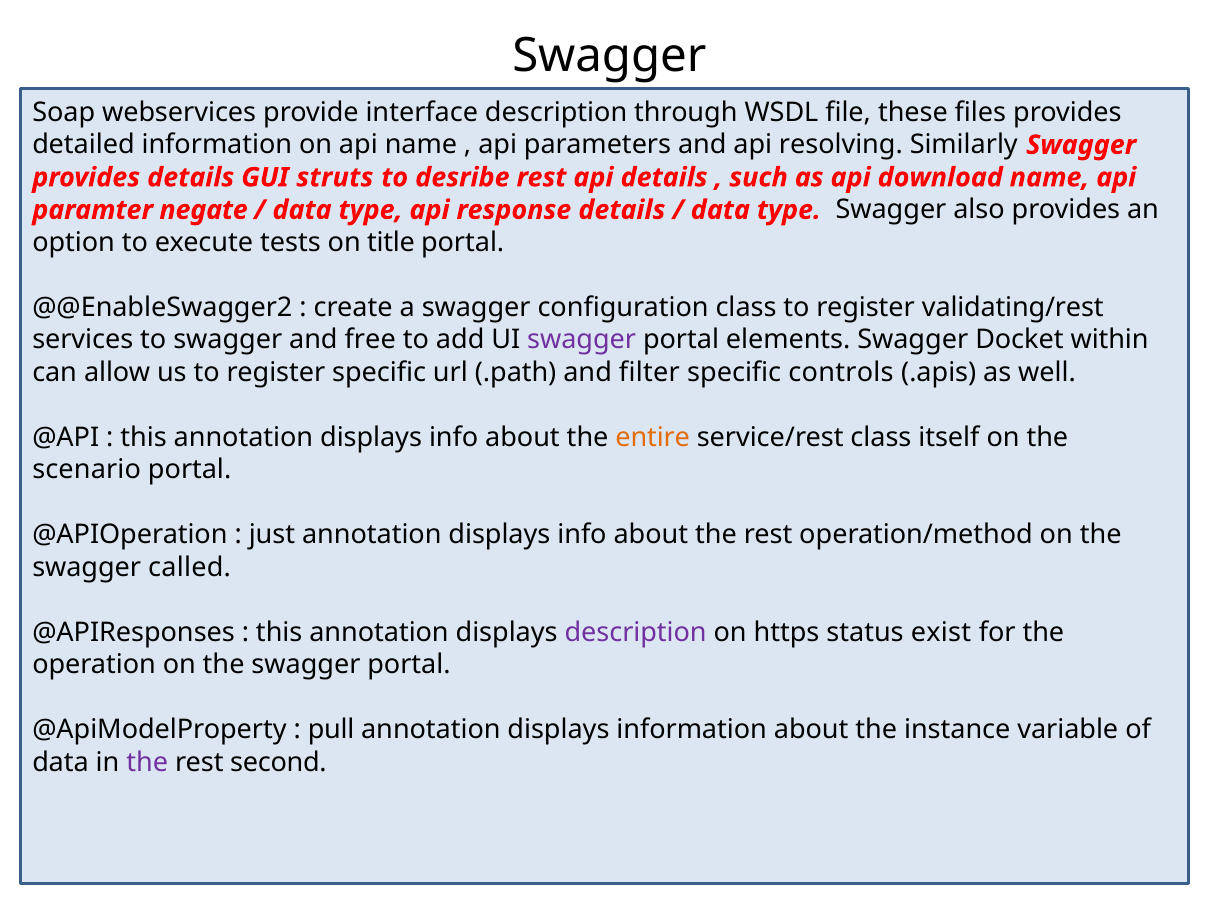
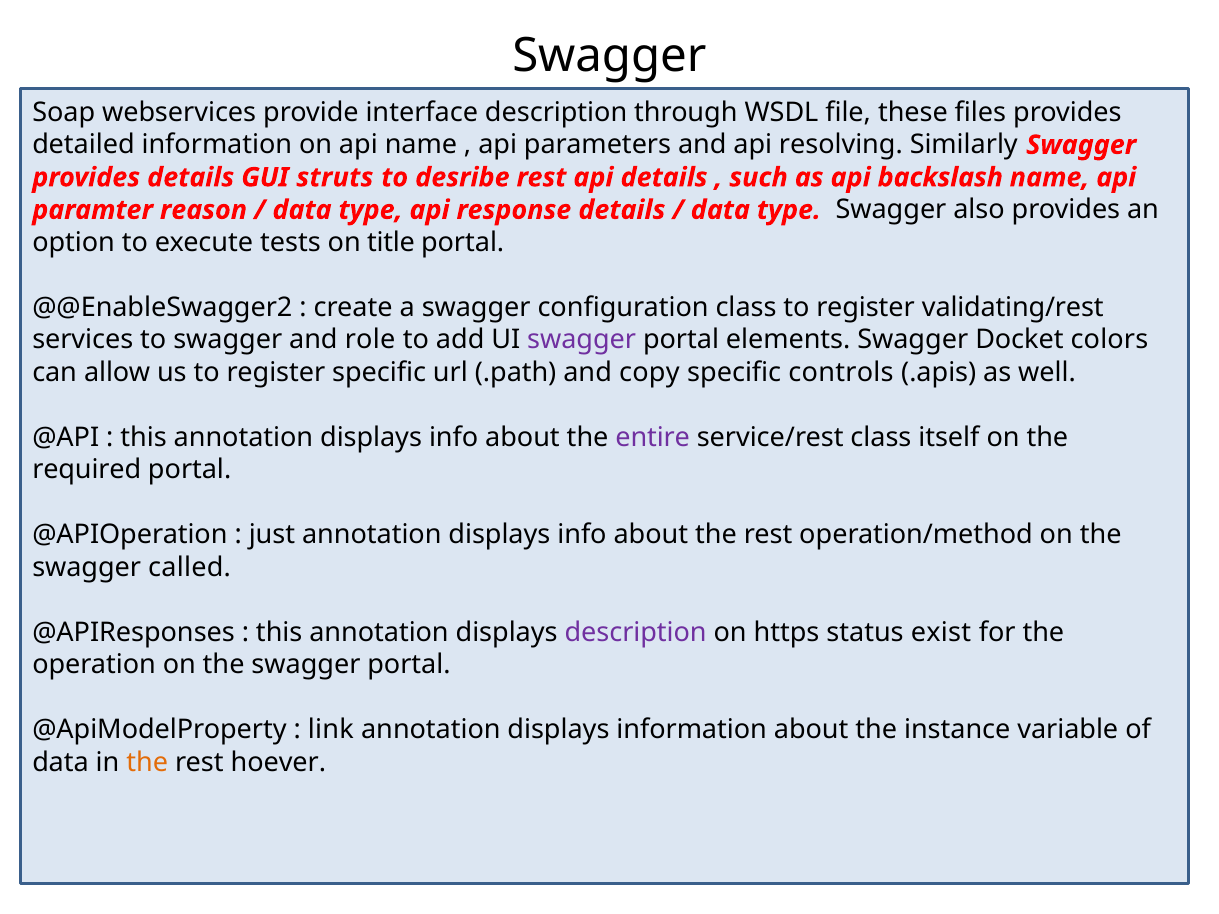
download: download -> backslash (940, 178)
negate: negate -> reason (203, 210)
free: free -> role (370, 340)
within: within -> colors (1109, 340)
filter: filter -> copy (649, 372)
entire colour: orange -> purple (653, 437)
scenario: scenario -> required (87, 470)
pull: pull -> link (331, 730)
the colour: purple -> orange (147, 762)
second: second -> hoever (278, 762)
